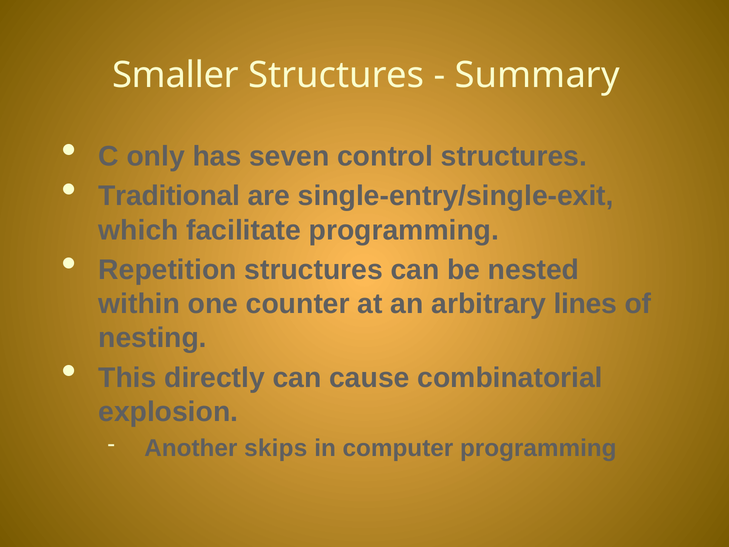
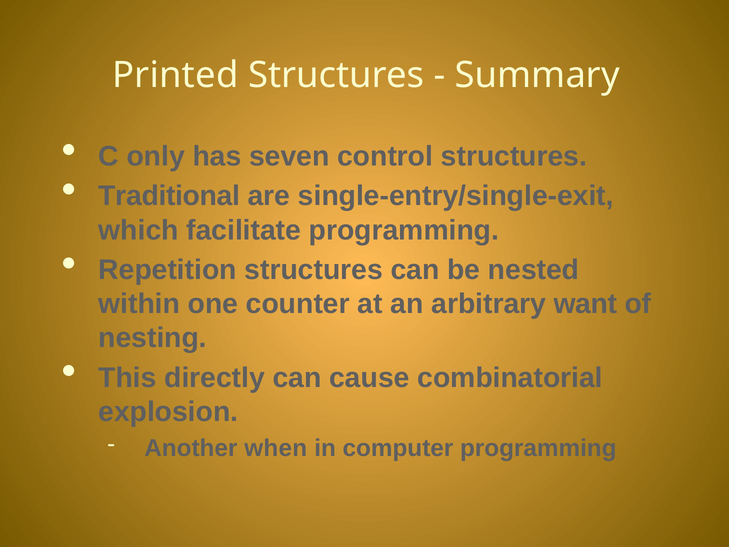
Smaller: Smaller -> Printed (175, 75)
lines: lines -> want (586, 304)
skips: skips -> when (276, 448)
